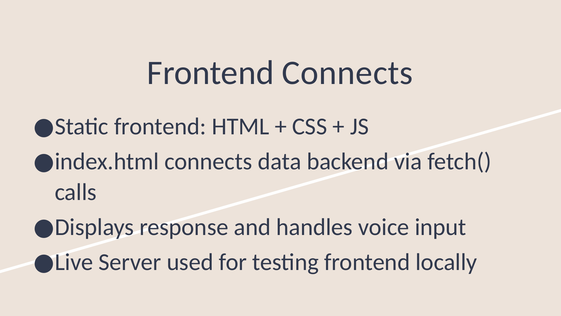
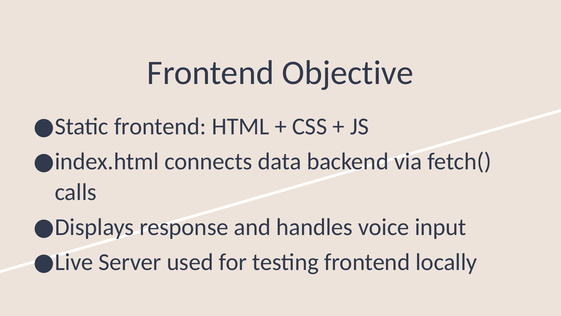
Frontend Connects: Connects -> Objective (348, 73)
